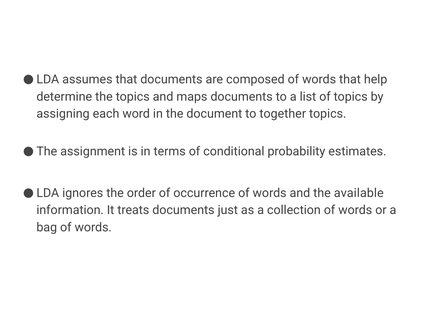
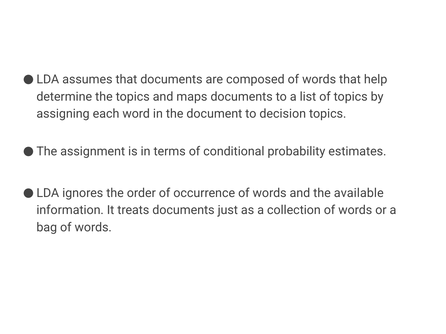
together: together -> decision (283, 114)
